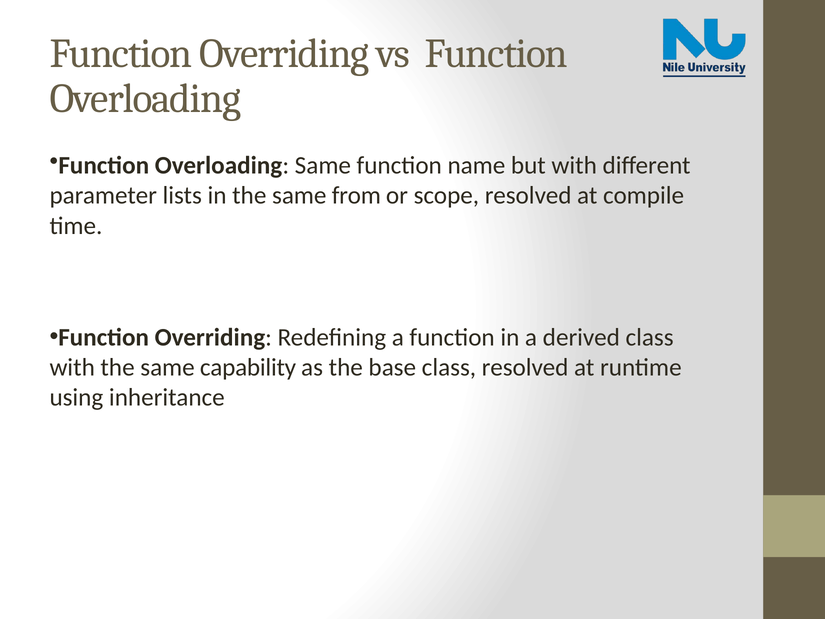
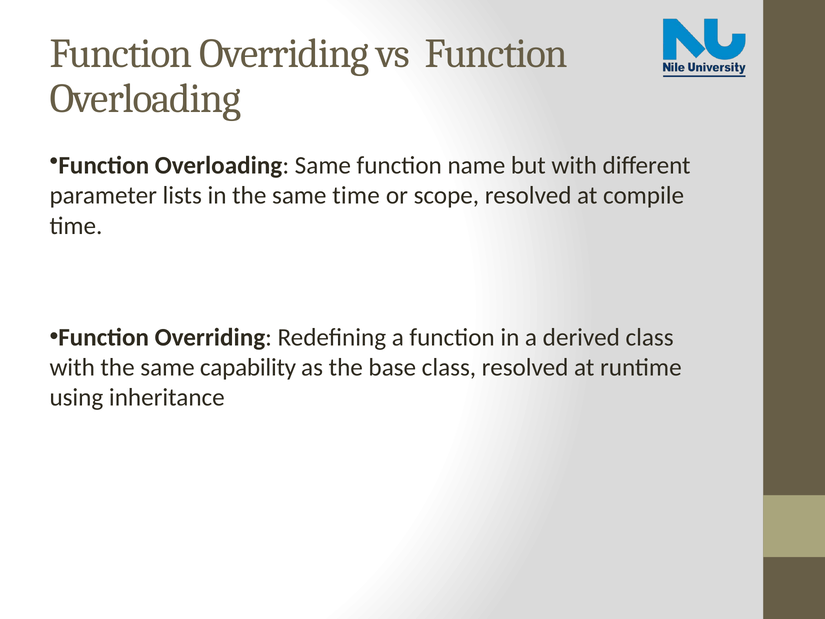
same from: from -> time (356, 196)
